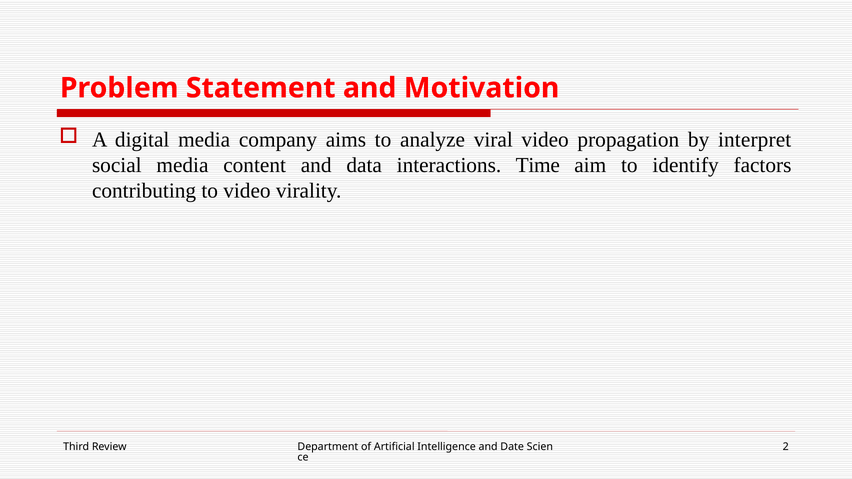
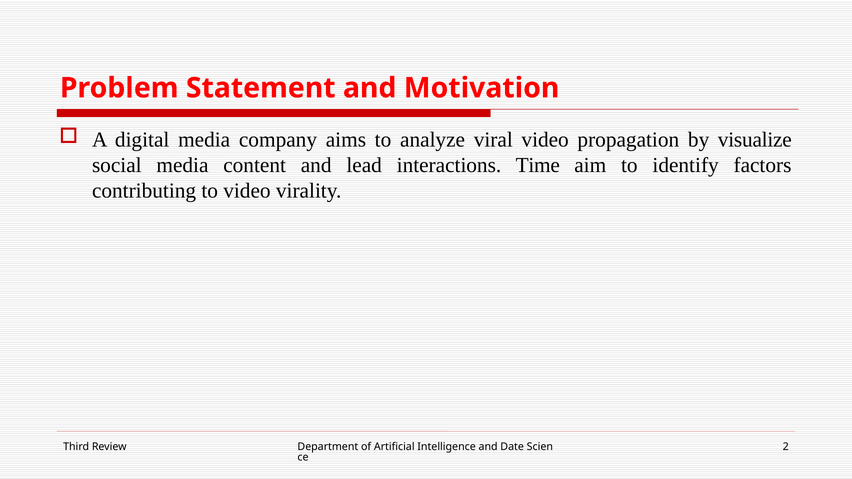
interpret: interpret -> visualize (755, 140)
data: data -> lead (364, 165)
